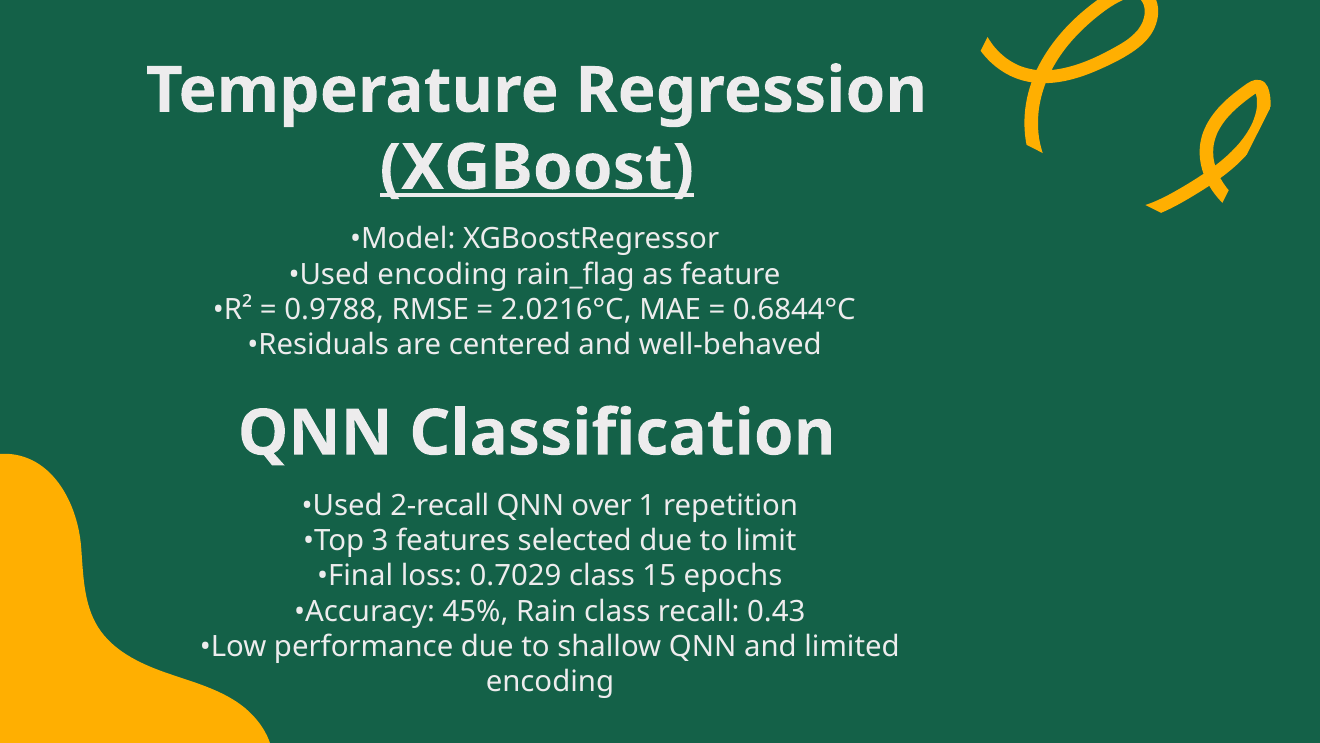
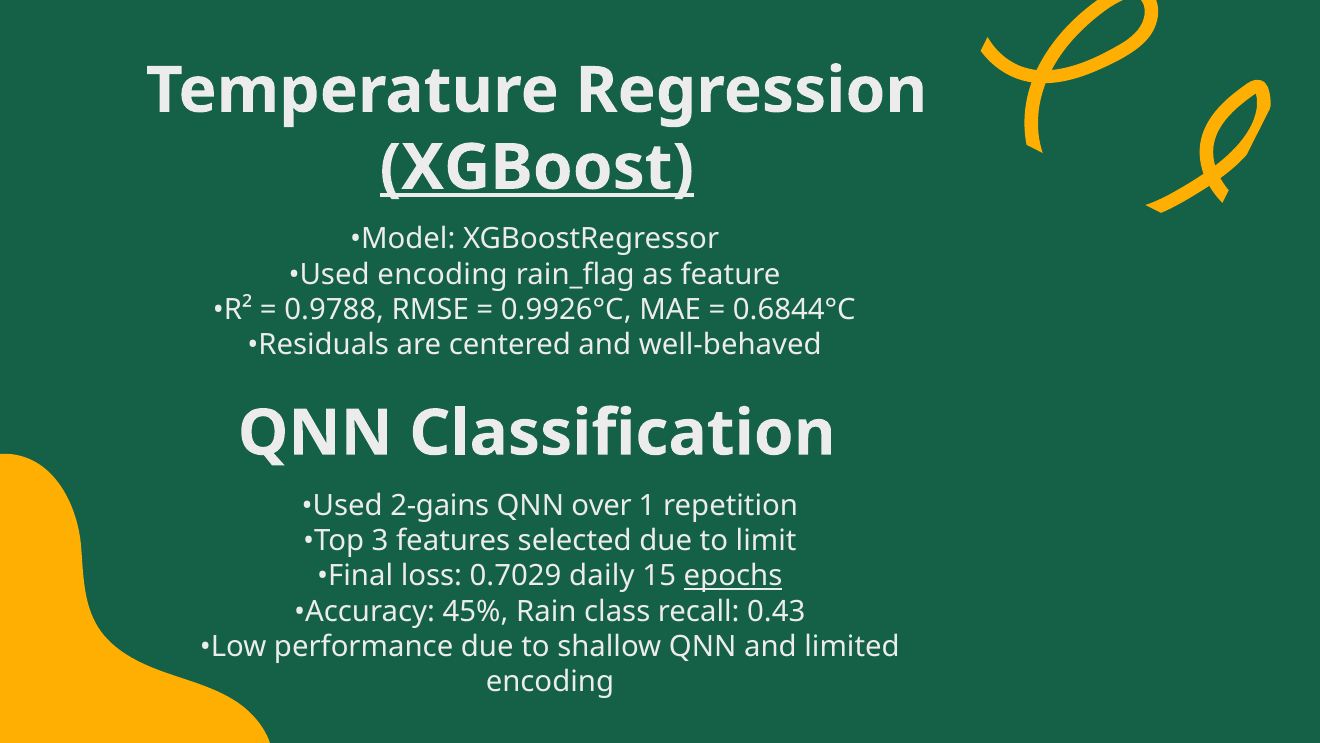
2.0216°C: 2.0216°C -> 0.9926°C (566, 309)
2-recall: 2-recall -> 2-gains (440, 505)
0.7029 class: class -> daily (602, 576)
epochs underline: none -> present (733, 576)
